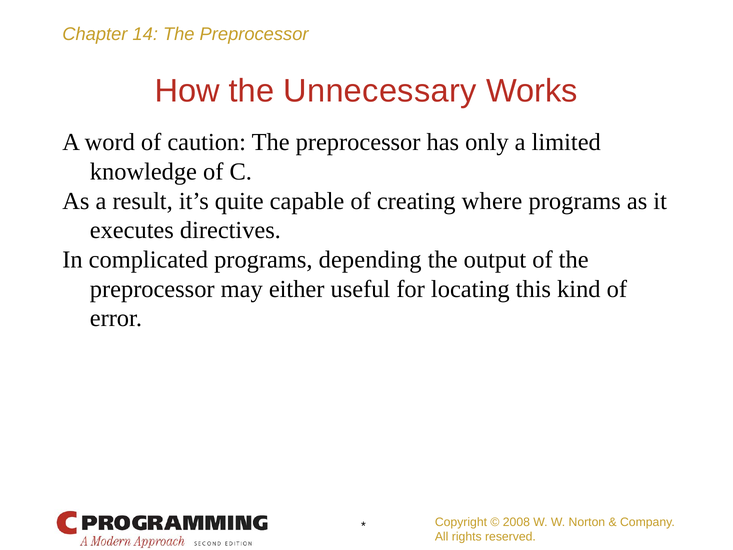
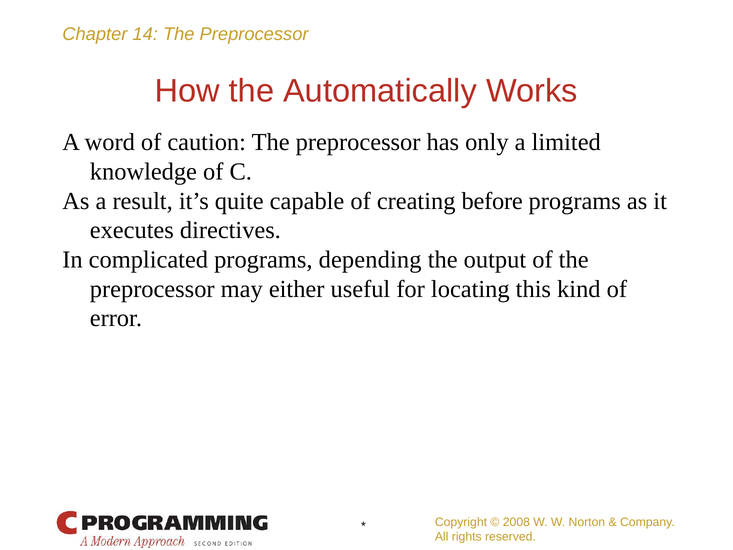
Unnecessary: Unnecessary -> Automatically (380, 91)
where: where -> before (492, 201)
